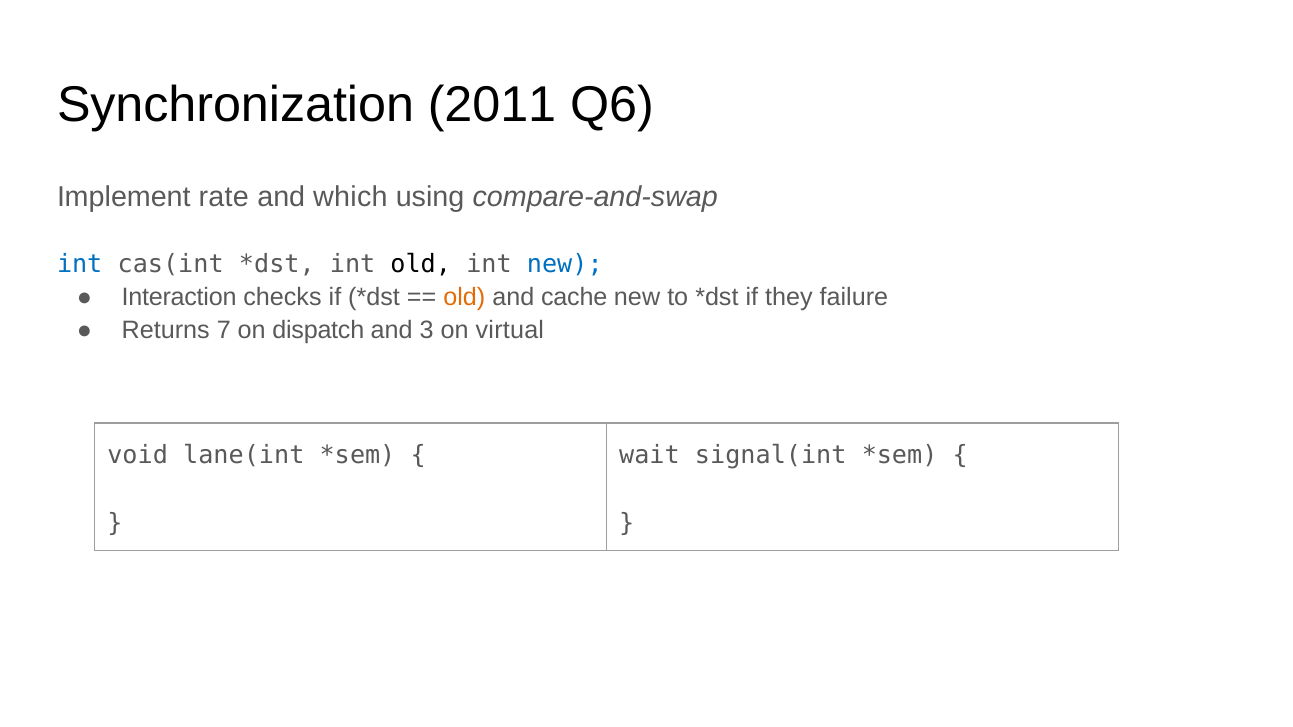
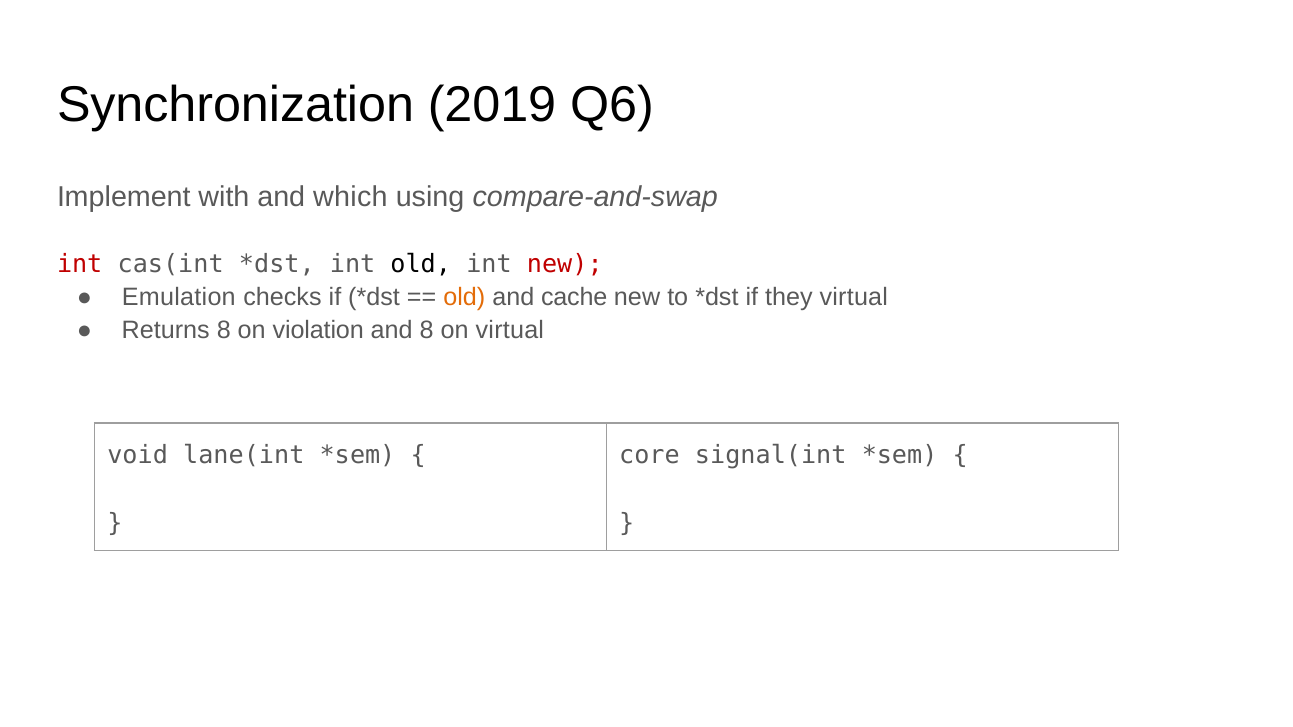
2011: 2011 -> 2019 (492, 105)
rate: rate -> with (224, 197)
int colour: blue -> red (80, 265)
new colour: blue -> red (565, 265)
Interaction: Interaction -> Emulation (179, 298)
they failure: failure -> virtual (854, 298)
Returns 7: 7 -> 8 (224, 330)
dispatch: dispatch -> violation (318, 330)
and 3: 3 -> 8 (427, 330)
wait: wait -> core (649, 456)
